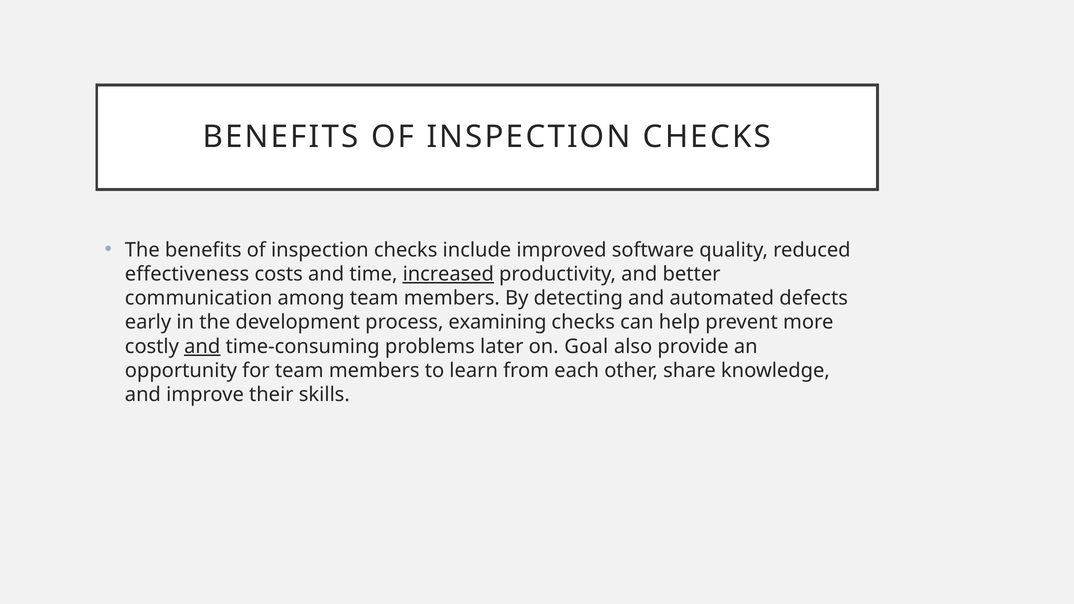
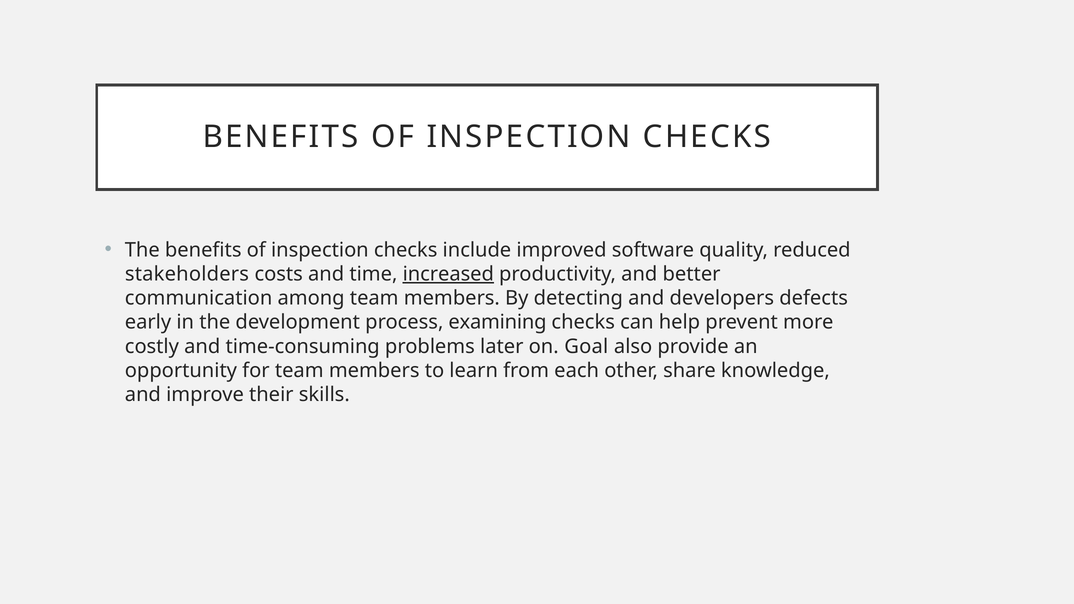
effectiveness: effectiveness -> stakeholders (187, 274)
automated: automated -> developers (722, 298)
and underline: present -> none (202, 347)
